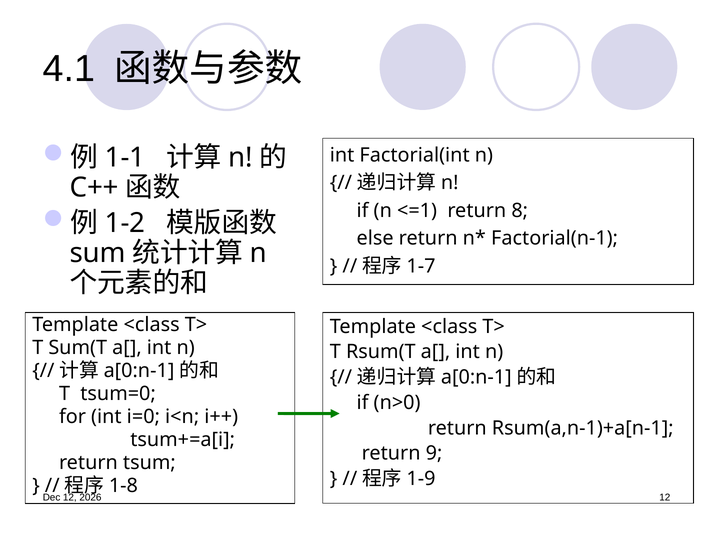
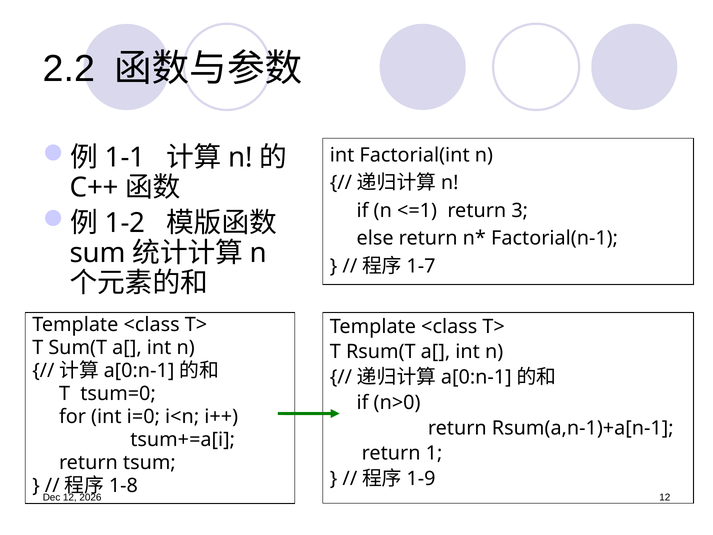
4.1: 4.1 -> 2.2 (69, 69)
8: 8 -> 3 (520, 211)
9: 9 -> 1 (434, 453)
